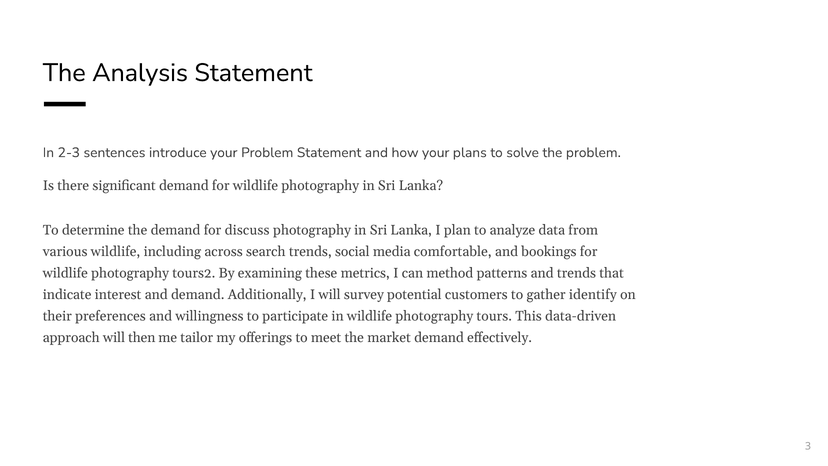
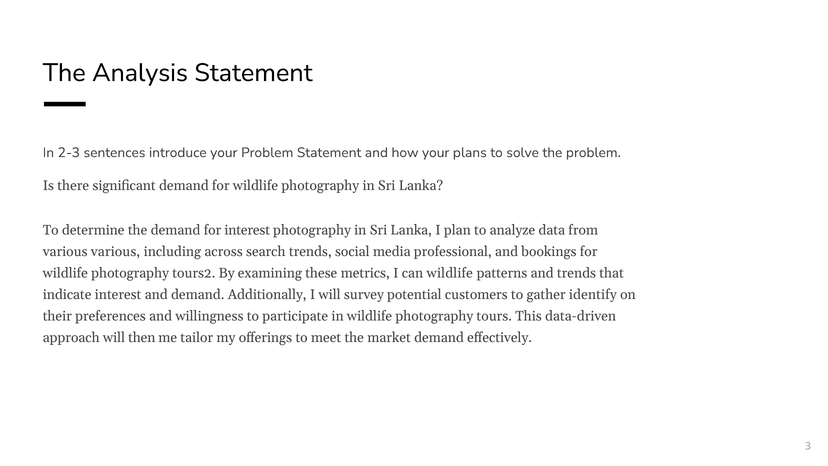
for discuss: discuss -> interest (247, 230)
various wildlife: wildlife -> various (116, 252)
comfortable: comfortable -> professional (453, 252)
can method: method -> wildlife (450, 273)
